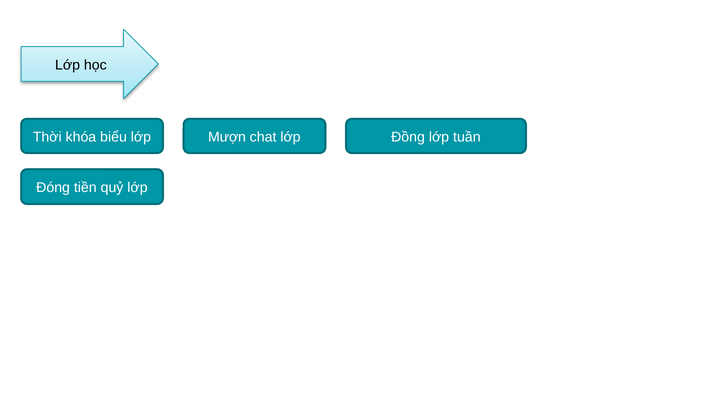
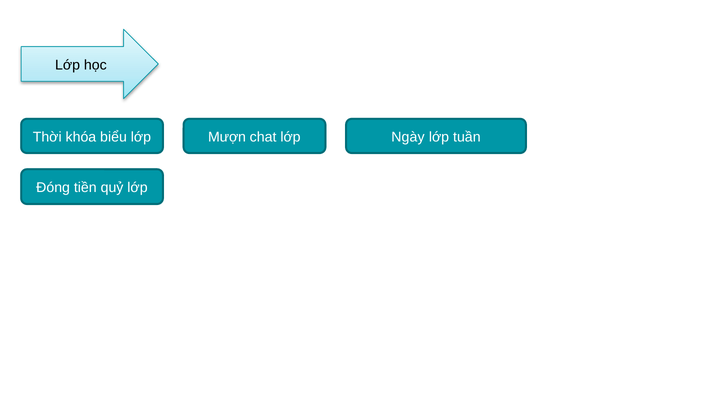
Đồng: Đồng -> Ngày (408, 137)
